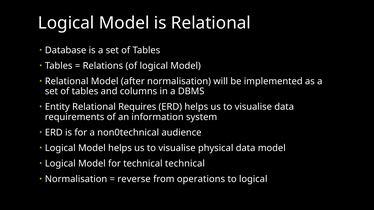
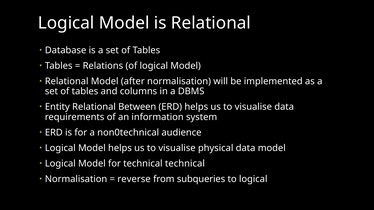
Requires: Requires -> Between (137, 107)
operations: operations -> subqueries (201, 179)
